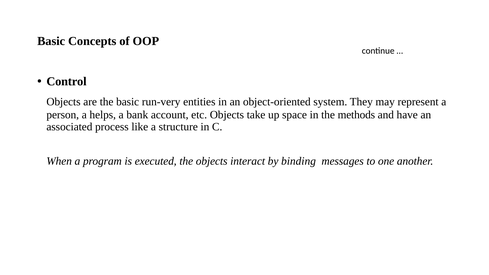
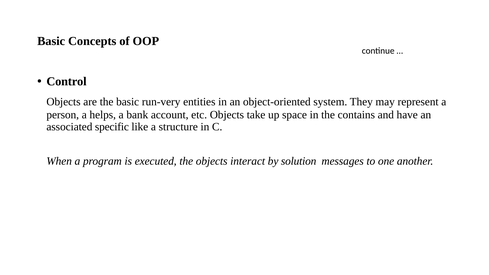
methods: methods -> contains (356, 115)
process: process -> specific (112, 127)
binding: binding -> solution (299, 161)
